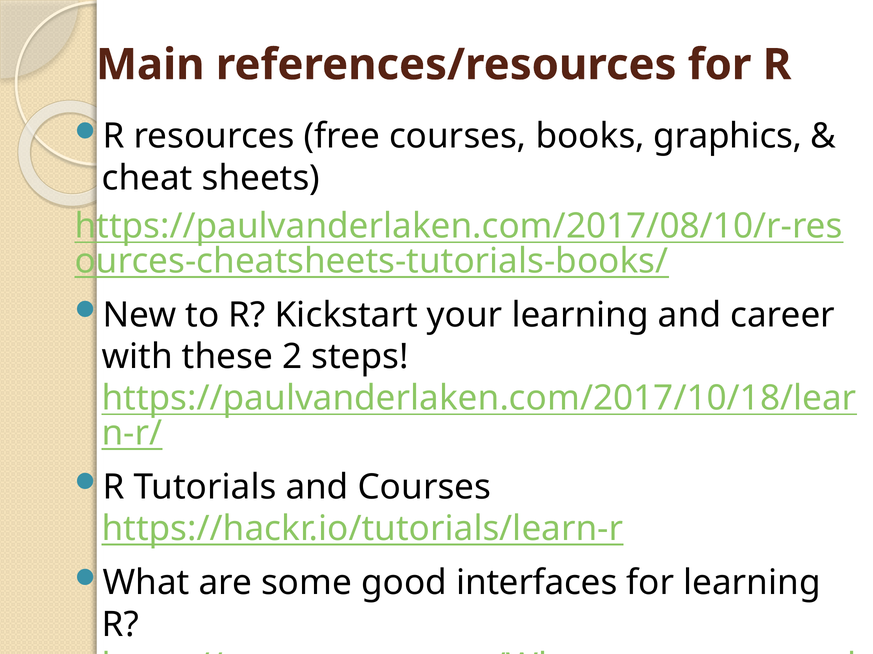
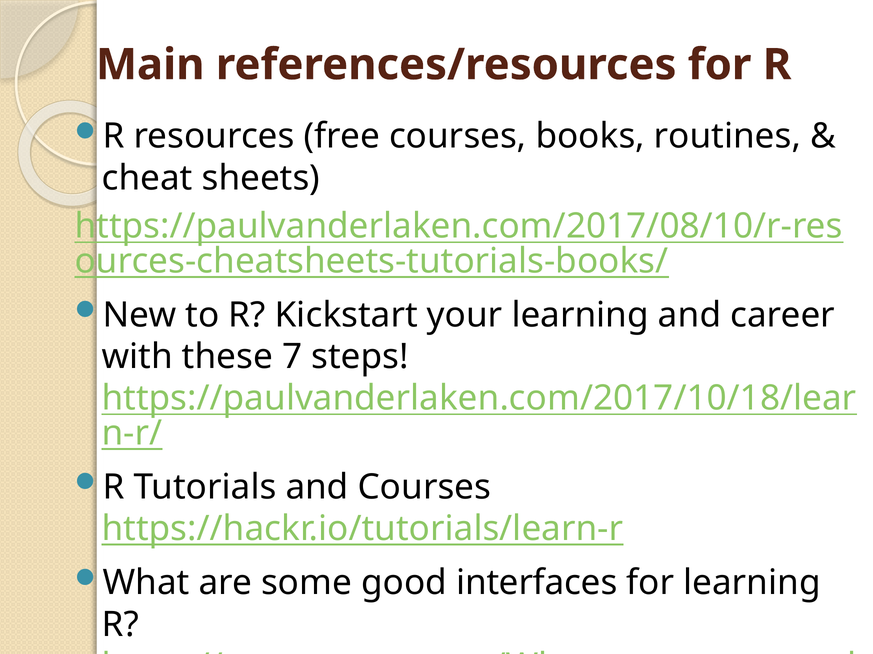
graphics: graphics -> routines (728, 137)
2: 2 -> 7 (292, 357)
